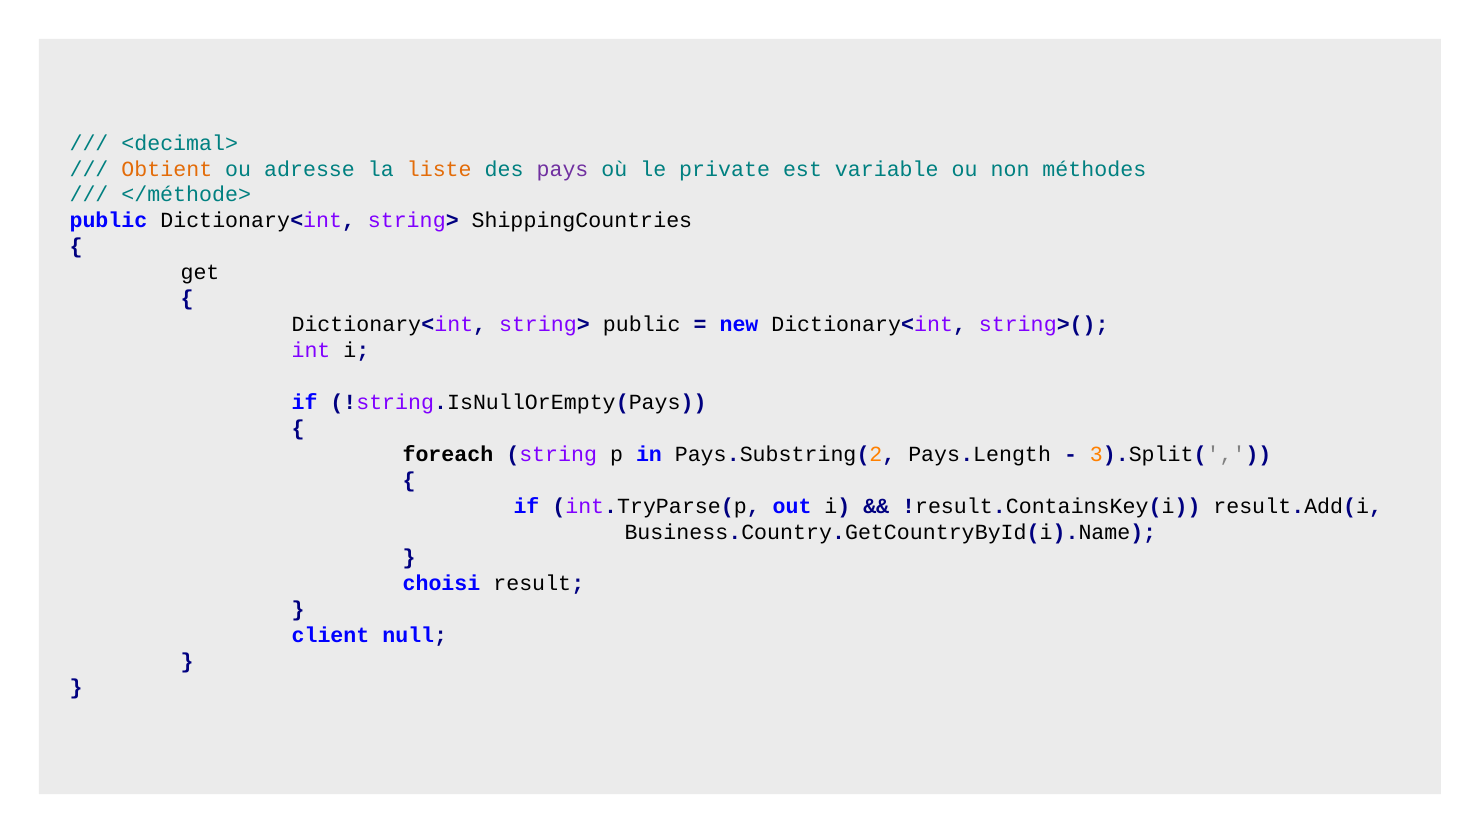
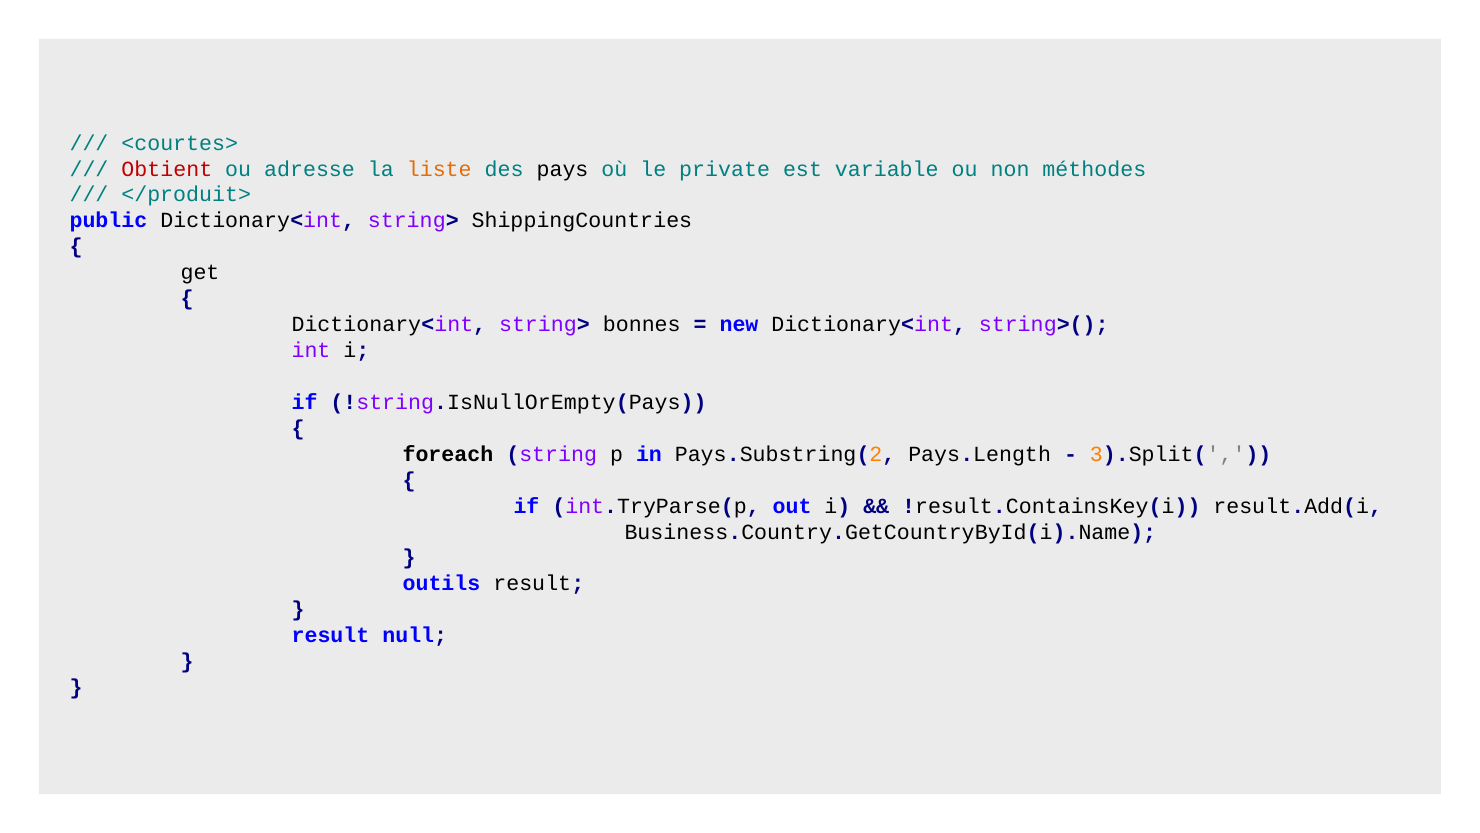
<decimal>: <decimal> -> <courtes> (180, 143)
Obtient colour: orange -> red (167, 169)
pays colour: purple -> black (562, 169)
</méthode>: </méthode> -> </produit> (186, 195)
string> public: public -> bonnes (642, 324)
choisi: choisi -> outils (441, 583)
client: client -> result (330, 635)
